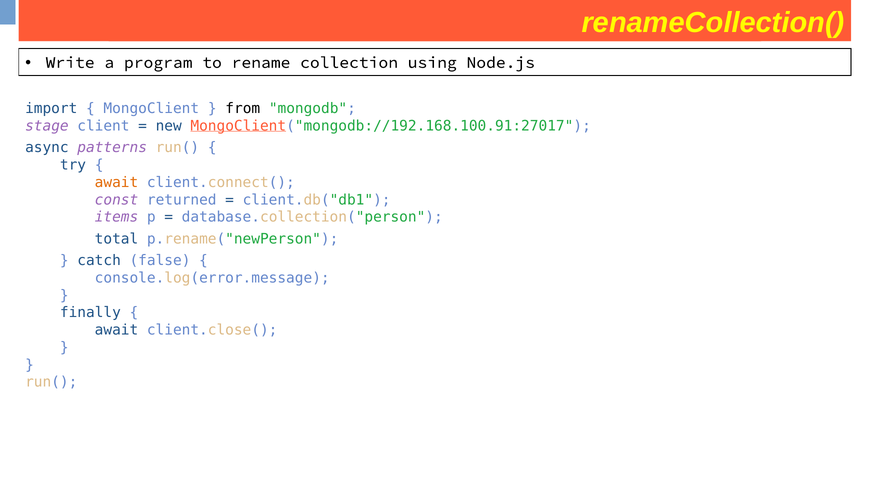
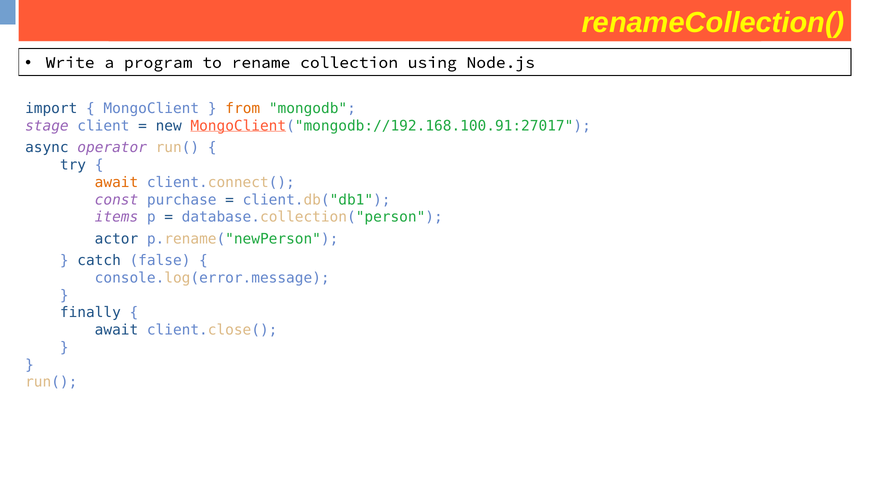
from colour: black -> orange (243, 109)
patterns: patterns -> operator (112, 148)
returned: returned -> purchase (182, 200)
total: total -> actor (117, 239)
